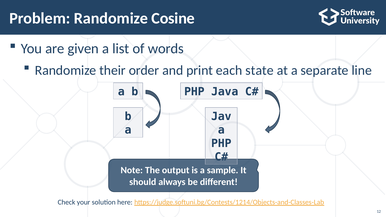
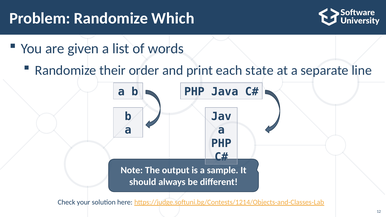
Cosine: Cosine -> Which (173, 18)
